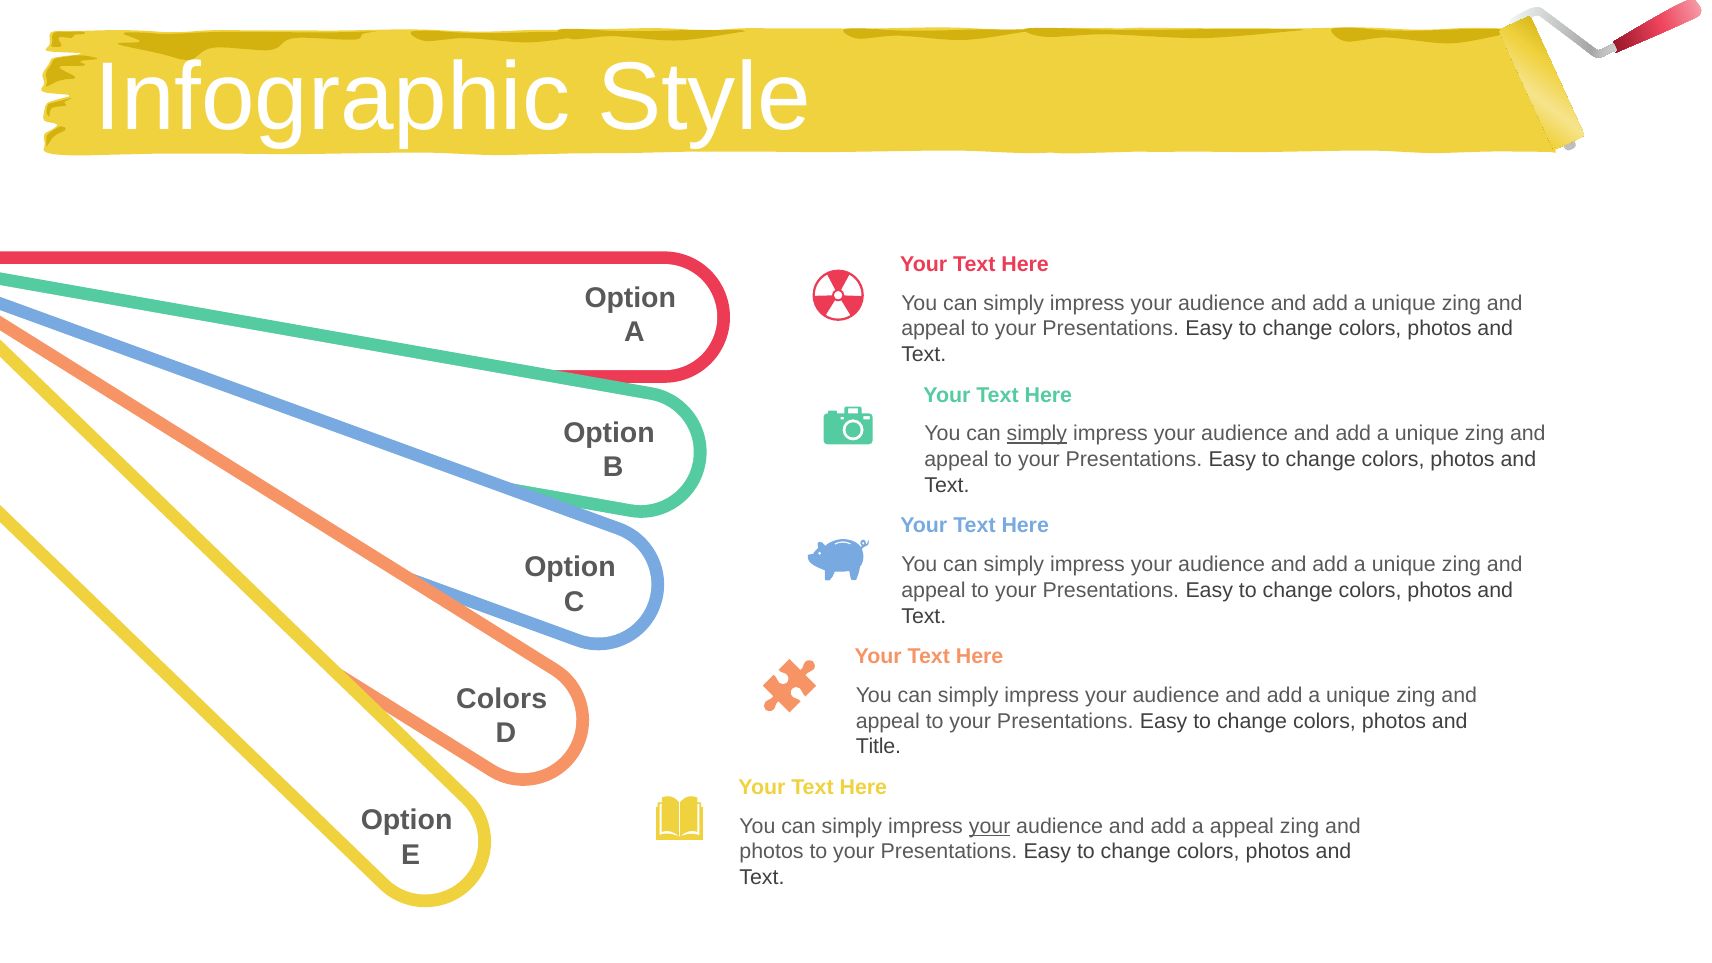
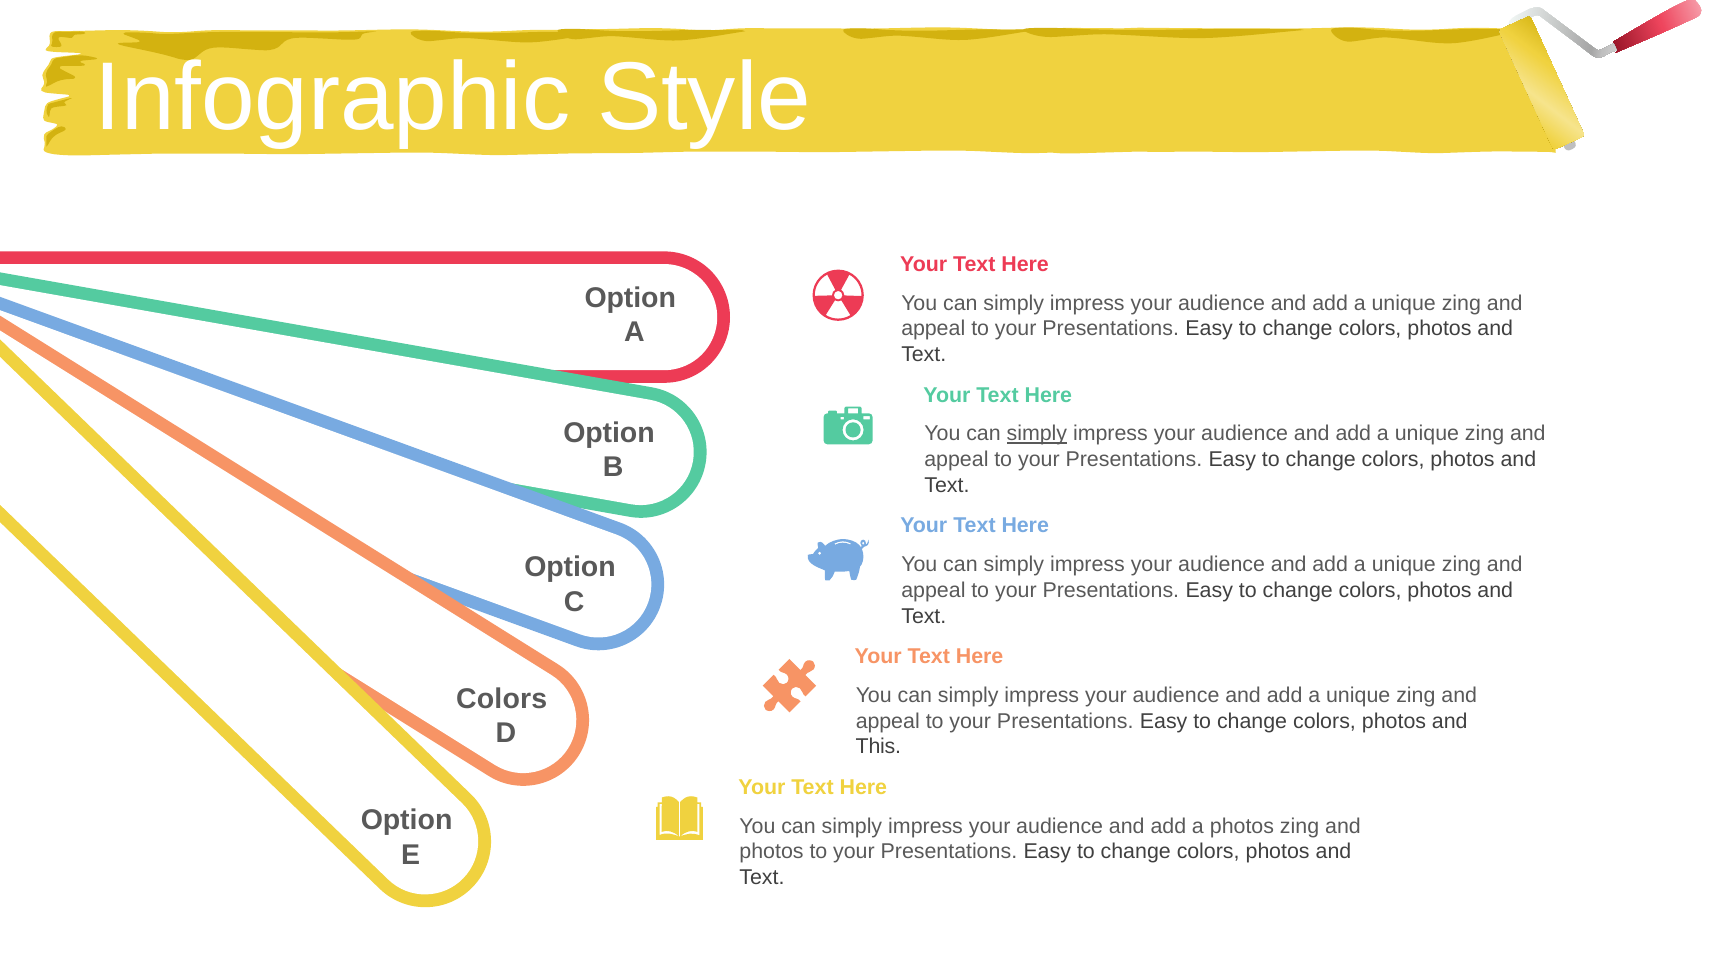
Title: Title -> This (878, 747)
your underline: present -> none (990, 826)
a appeal: appeal -> photos (1242, 826)
